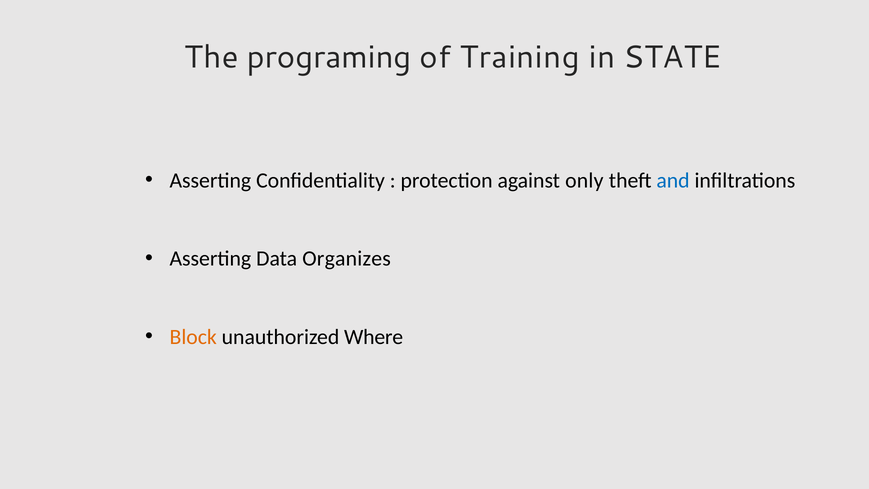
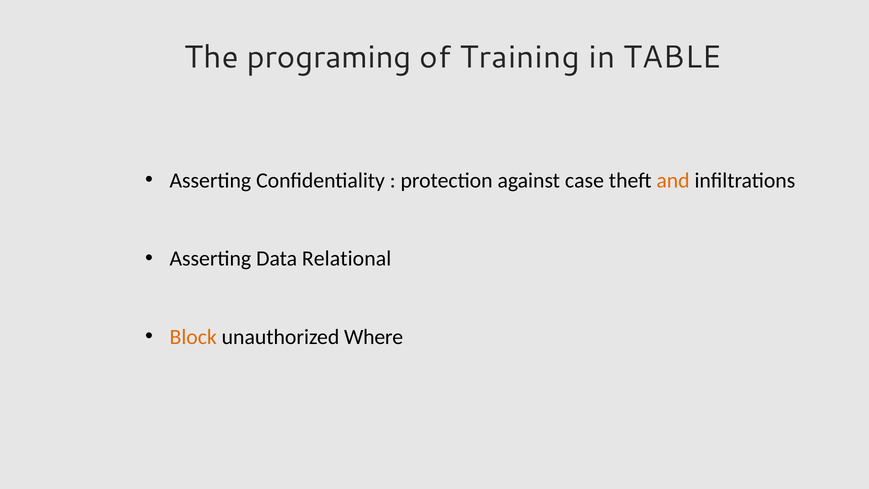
STATE: STATE -> TABLE (673, 57)
only: only -> case (584, 180)
and colour: blue -> orange (673, 180)
Organizes: Organizes -> Relational (347, 259)
